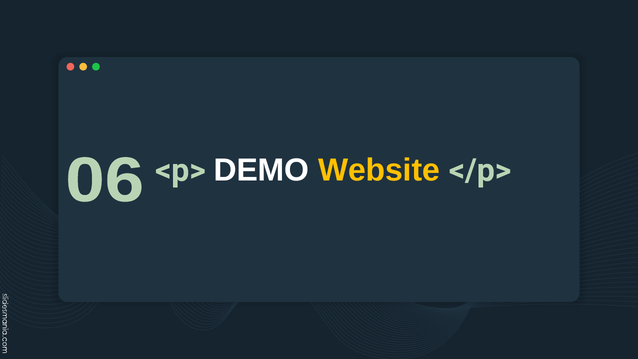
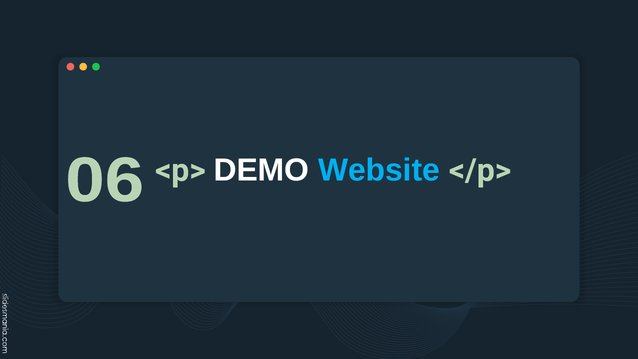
Website colour: yellow -> light blue (379, 170)
